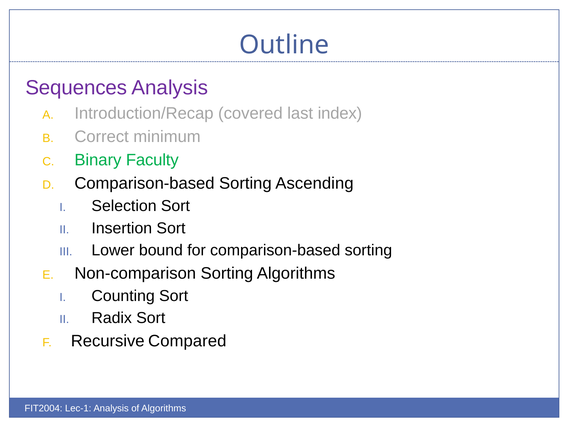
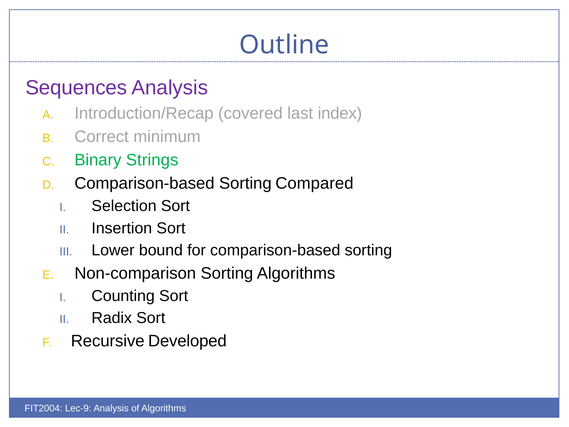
Faculty: Faculty -> Strings (152, 160)
Ascending: Ascending -> Compared (314, 183)
Compared: Compared -> Developed (187, 341)
Lec-1: Lec-1 -> Lec-9 (78, 408)
